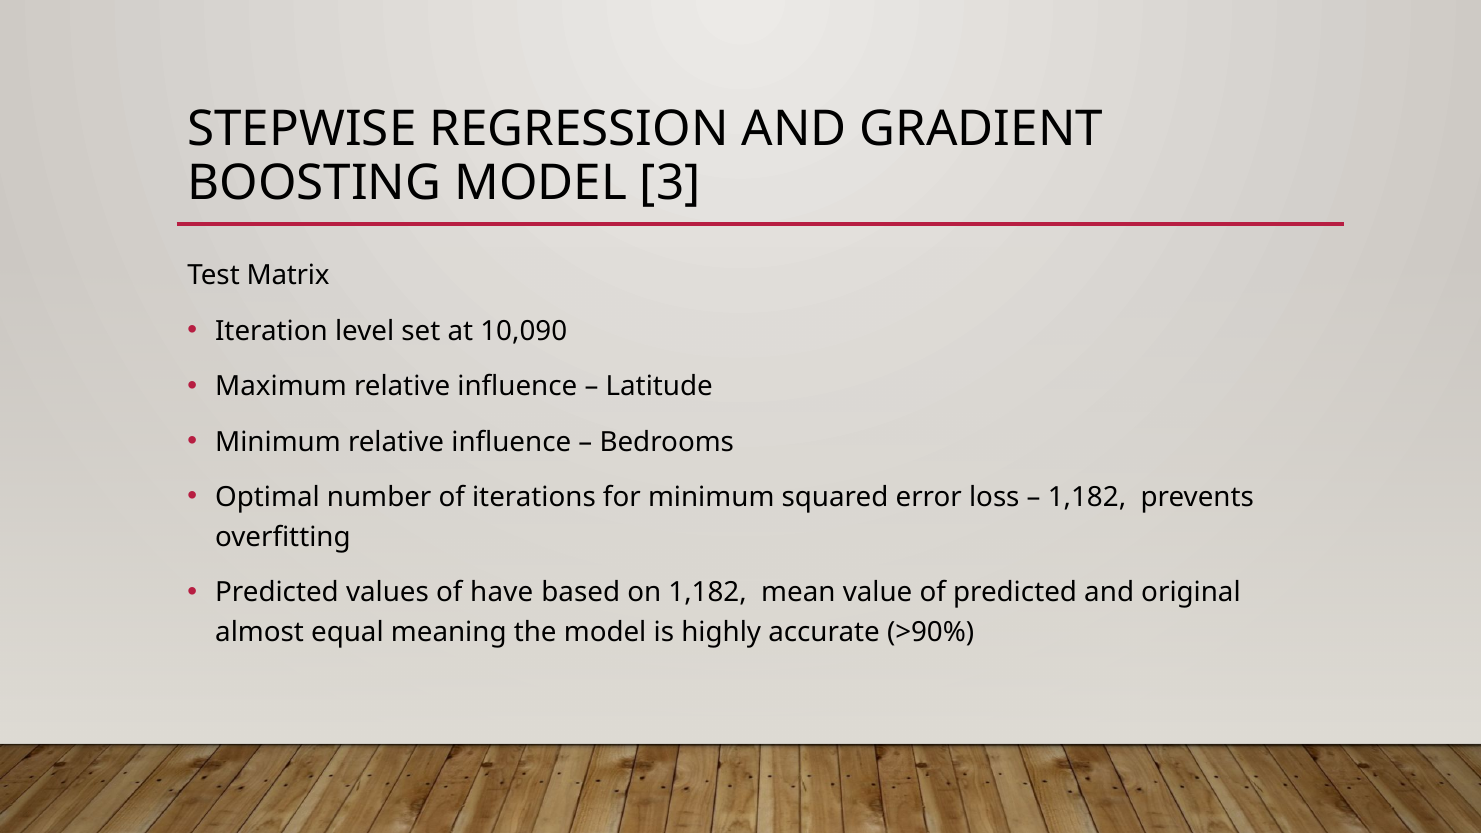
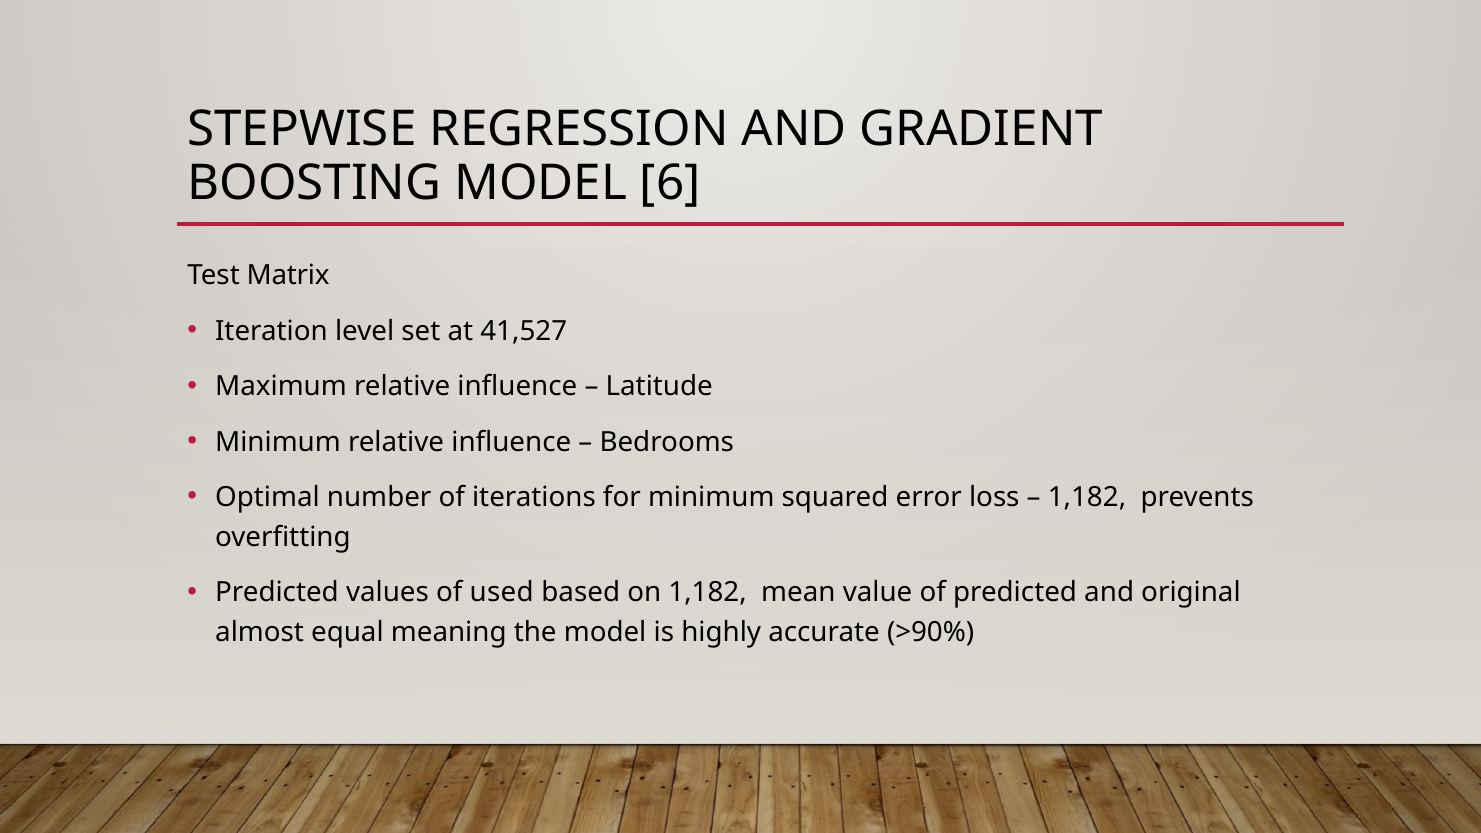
3: 3 -> 6 (670, 183)
10,090: 10,090 -> 41,527 (524, 331)
have: have -> used (502, 593)
